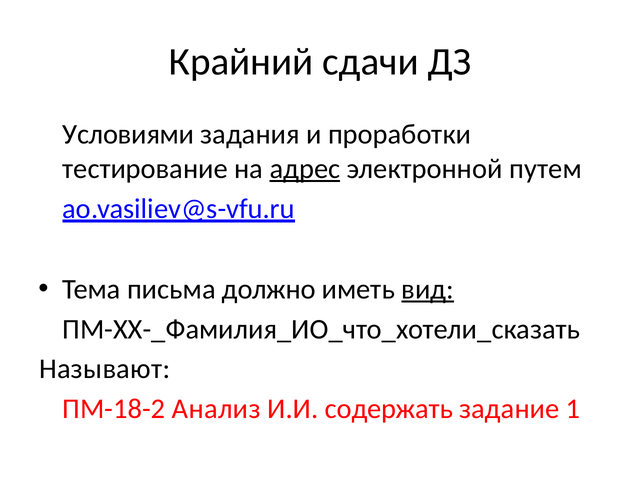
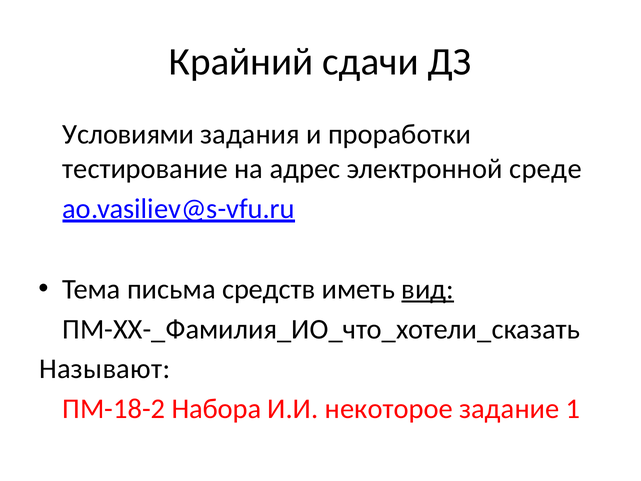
адрес underline: present -> none (305, 169)
путем: путем -> среде (546, 169)
должно: должно -> средств (269, 289)
Анализ: Анализ -> Набора (216, 409)
содержать: содержать -> некоторое (389, 409)
